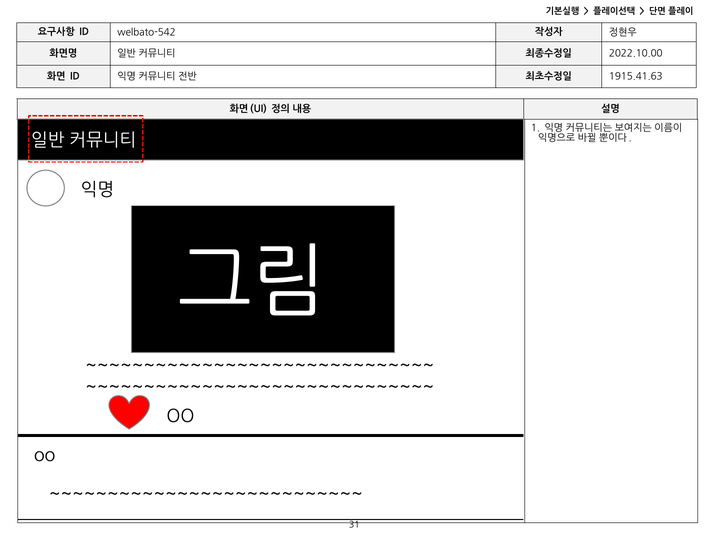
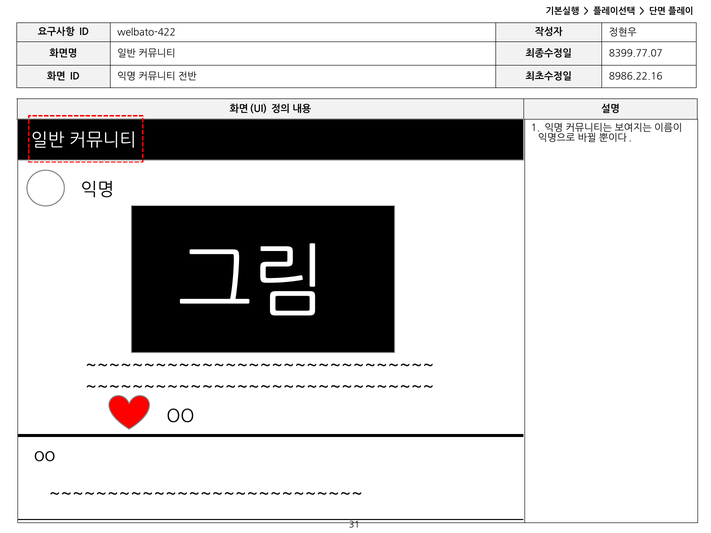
welbato-542: welbato-542 -> welbato-422 (146, 32)
2022.10.00: 2022.10.00 -> 8399.77.07 (636, 54)
1915.41.63: 1915.41.63 -> 8986.22.16 (636, 76)
